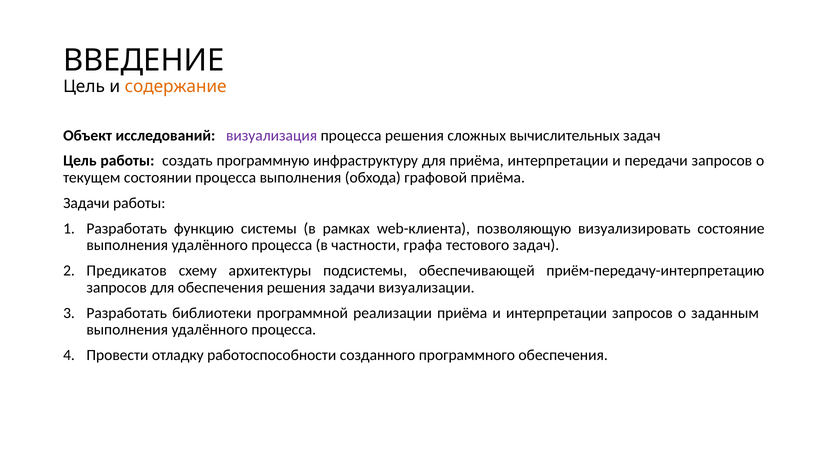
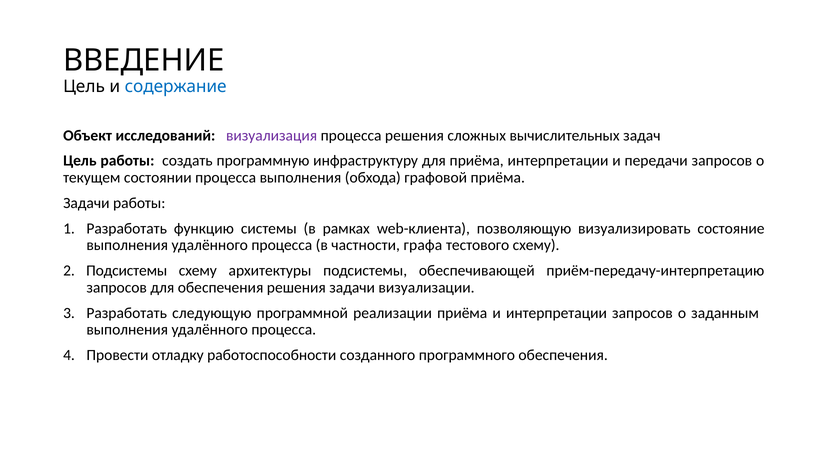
содержание colour: orange -> blue (176, 86)
тестового задач: задач -> схему (536, 245)
Предикатов: Предикатов -> Подсистемы (127, 271)
библиотеки: библиотеки -> следующую (212, 313)
